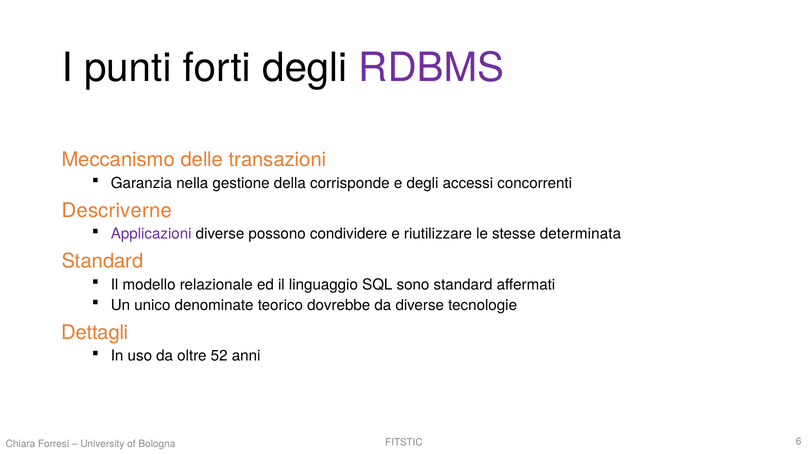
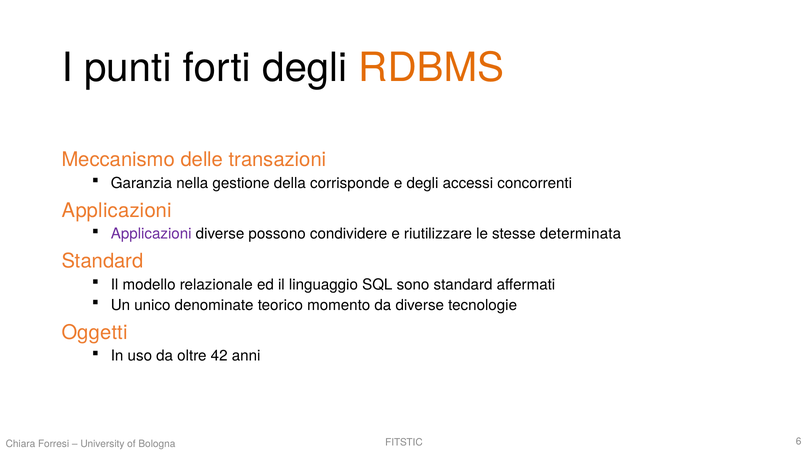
RDBMS colour: purple -> orange (431, 68)
Descriverne: Descriverne -> Applicazioni (117, 211)
dovrebbe: dovrebbe -> momento (339, 305)
Dettagli: Dettagli -> Oggetti (95, 333)
52: 52 -> 42 (219, 356)
